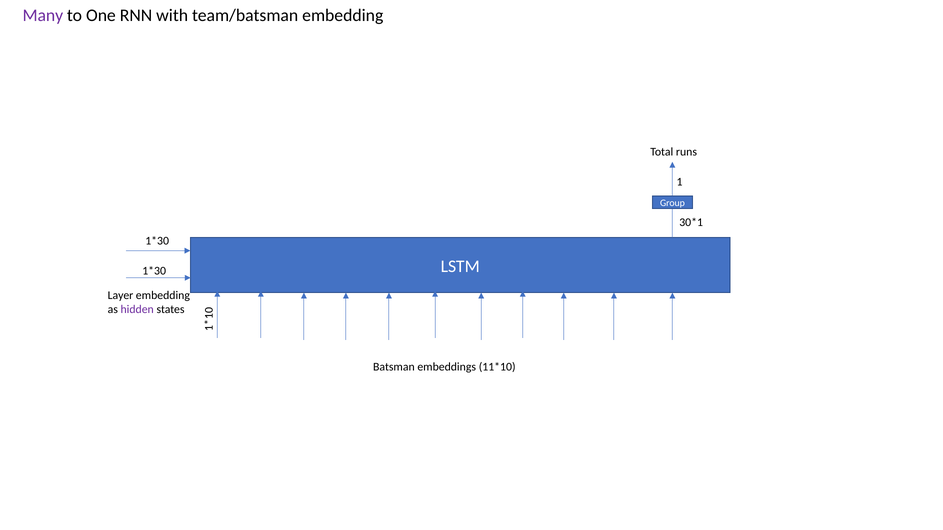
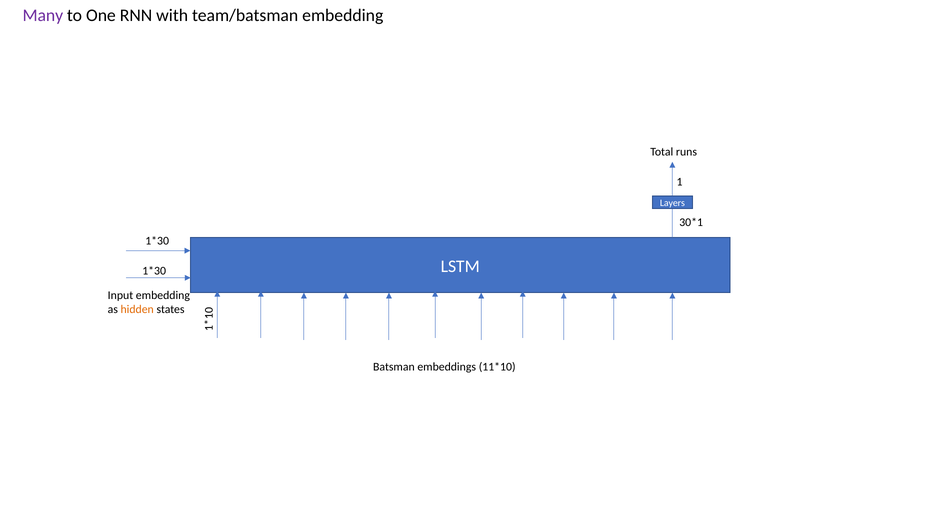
Group: Group -> Layers (672, 203)
Layer: Layer -> Input (120, 296)
hidden colour: purple -> orange (137, 310)
